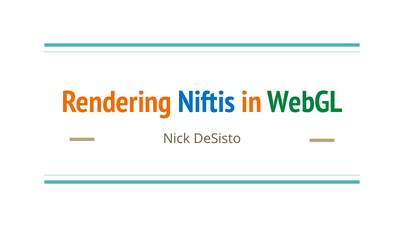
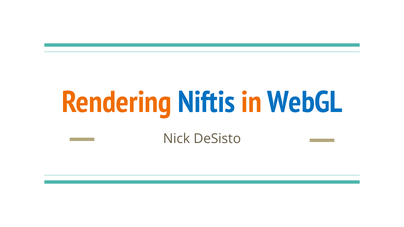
WebGL colour: green -> blue (305, 102)
